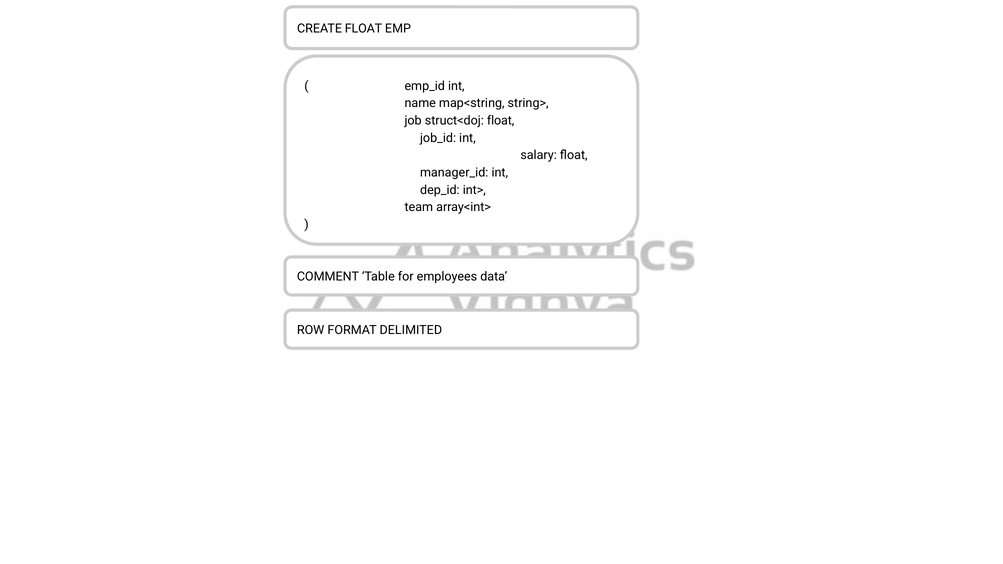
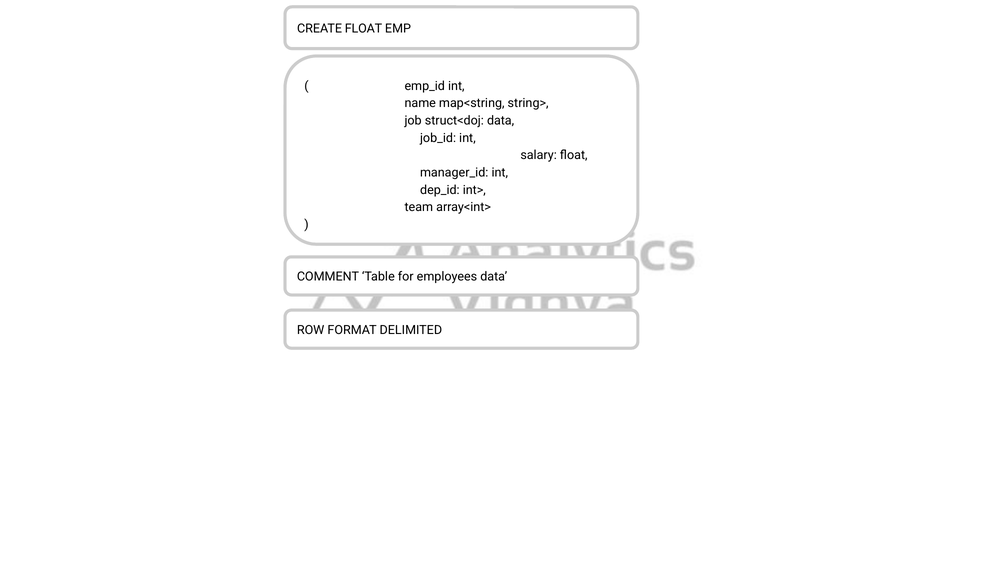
struct<doj float: float -> data (501, 121)
